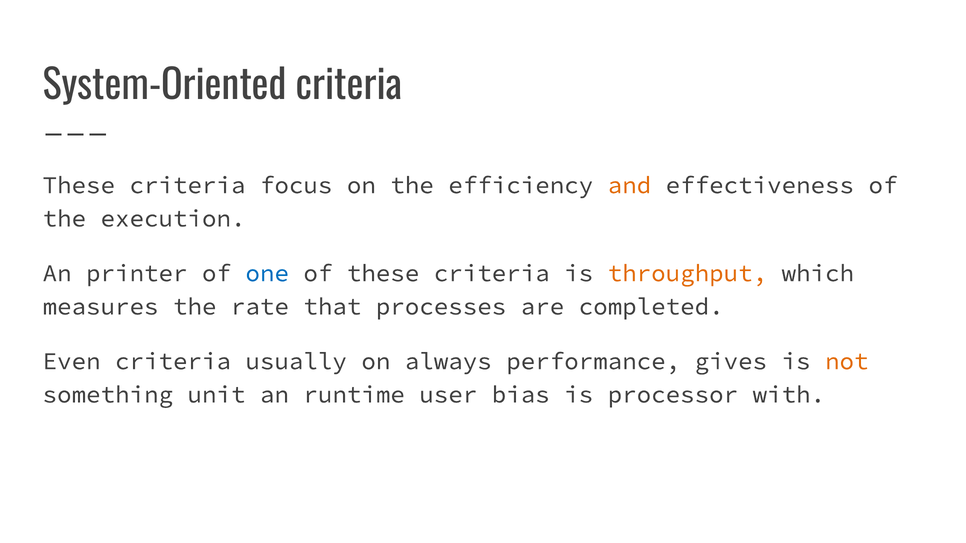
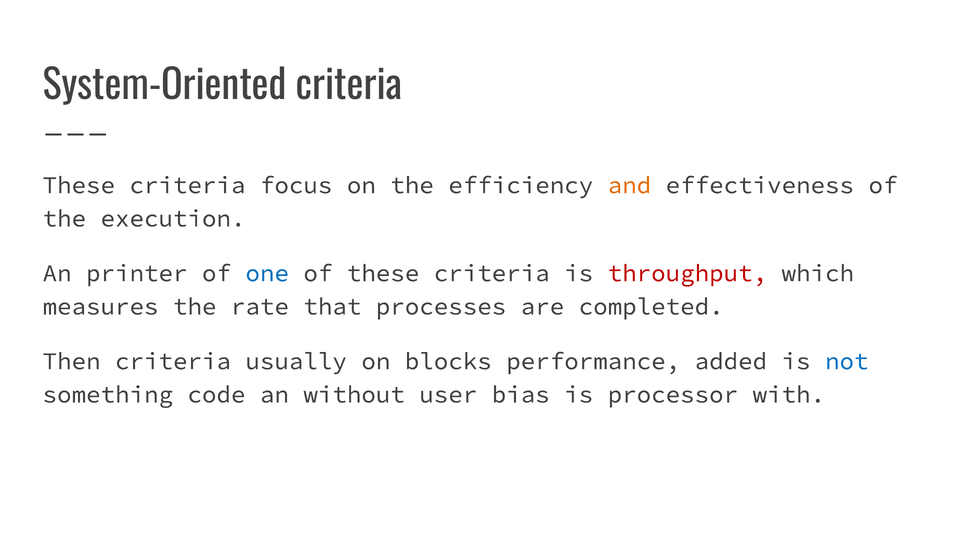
throughput colour: orange -> red (687, 273)
Even: Even -> Then (72, 362)
always: always -> blocks (448, 362)
gives: gives -> added (731, 362)
not colour: orange -> blue (847, 362)
unit: unit -> code (216, 395)
runtime: runtime -> without (354, 395)
